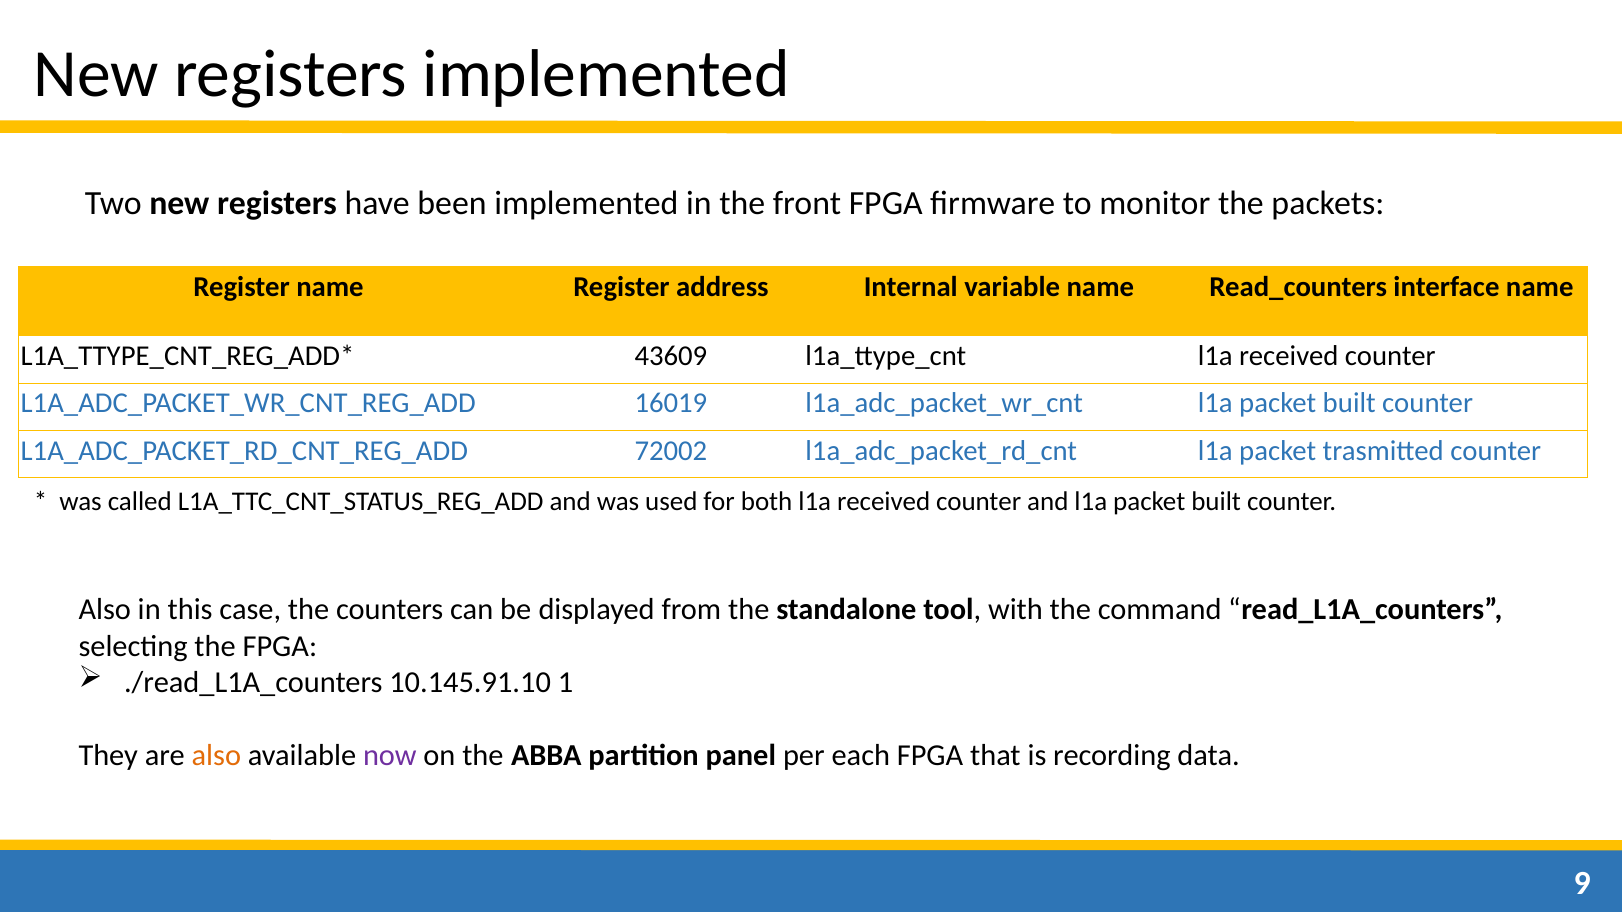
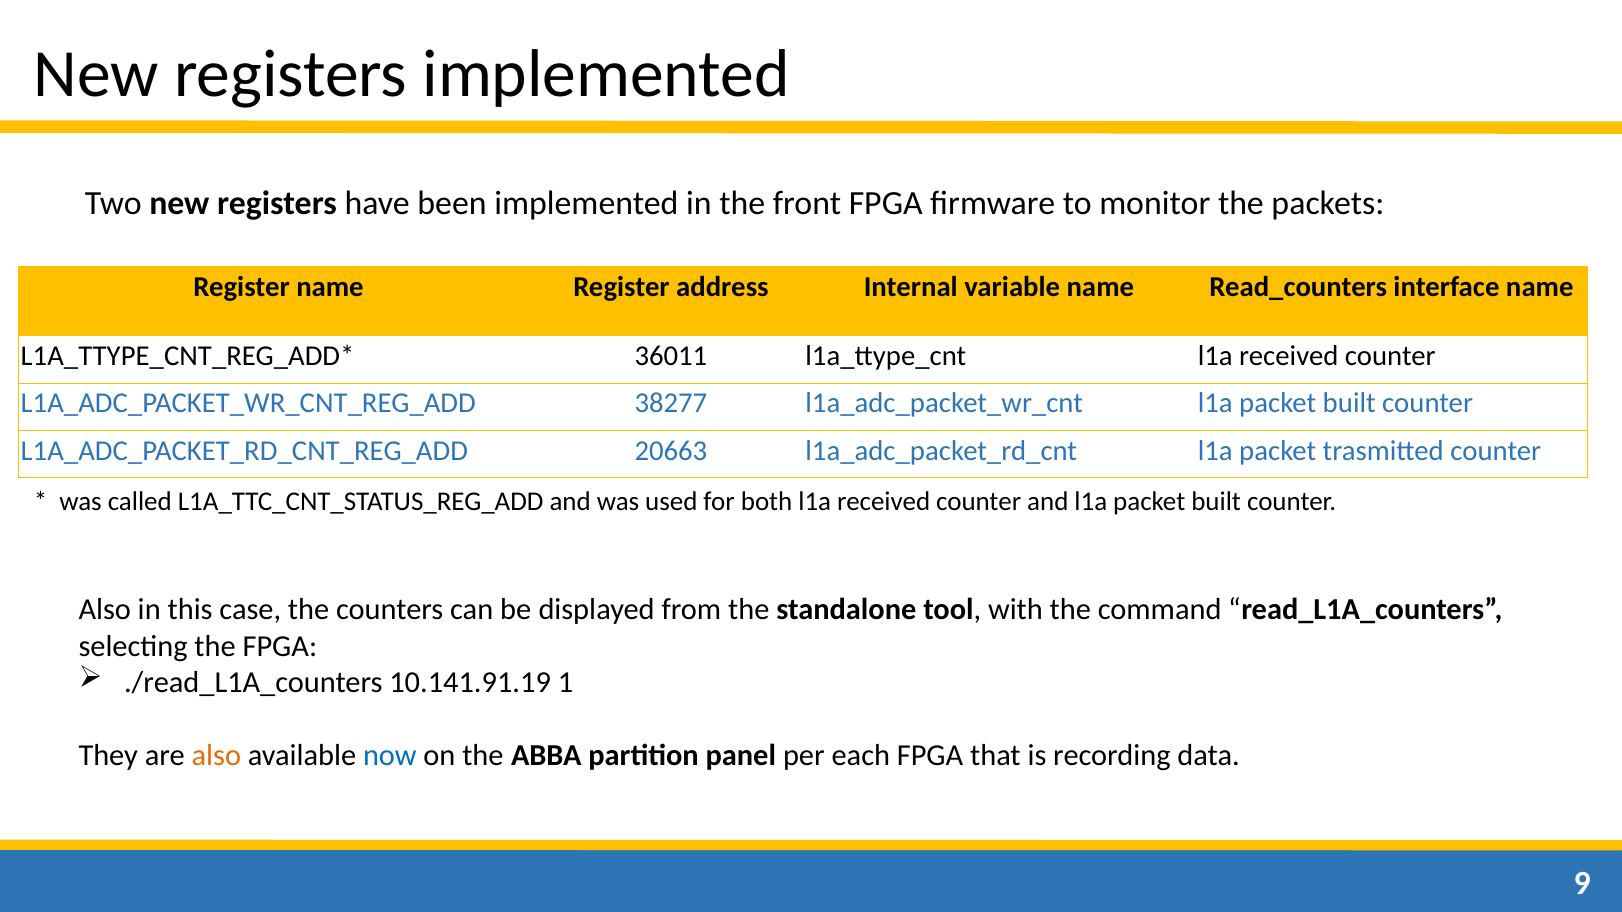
43609: 43609 -> 36011 (671, 356)
16019: 16019 -> 38277 (671, 404)
72002: 72002 -> 20663 (671, 451)
10.145.91.10: 10.145.91.10 -> 10.141.91.19 (470, 683)
now colour: purple -> blue (390, 756)
